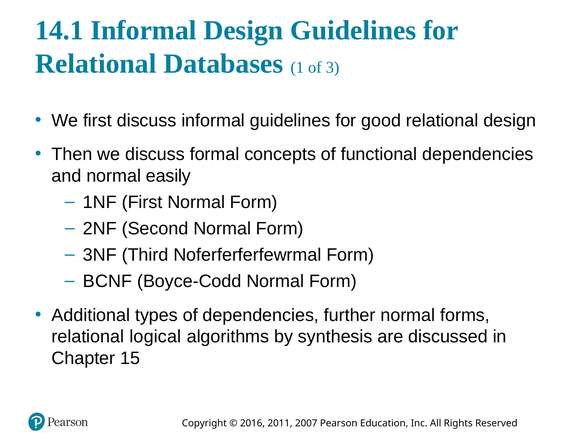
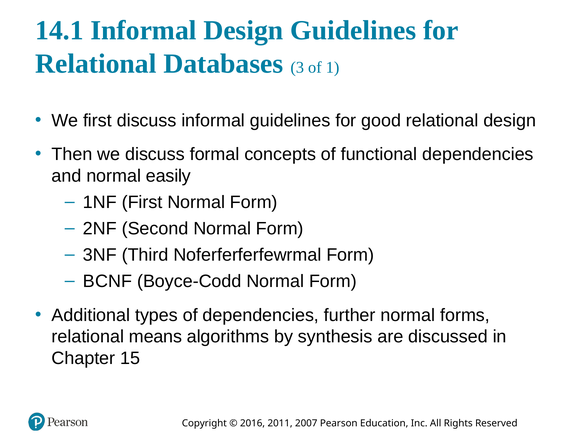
1: 1 -> 3 (297, 67)
3: 3 -> 1 (333, 67)
logical: logical -> means (155, 337)
